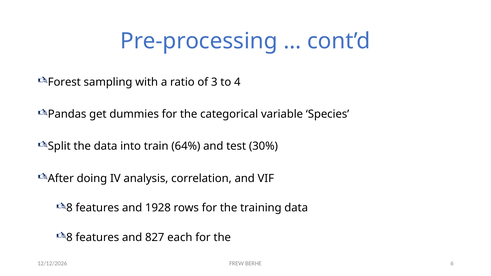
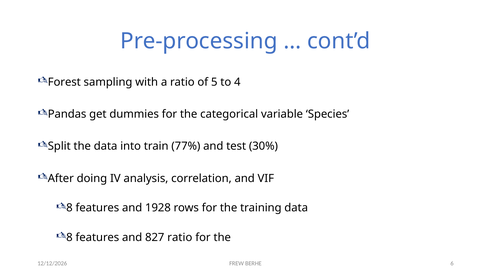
3: 3 -> 5 (214, 82)
64%: 64% -> 77% (186, 146)
827 each: each -> ratio (180, 238)
